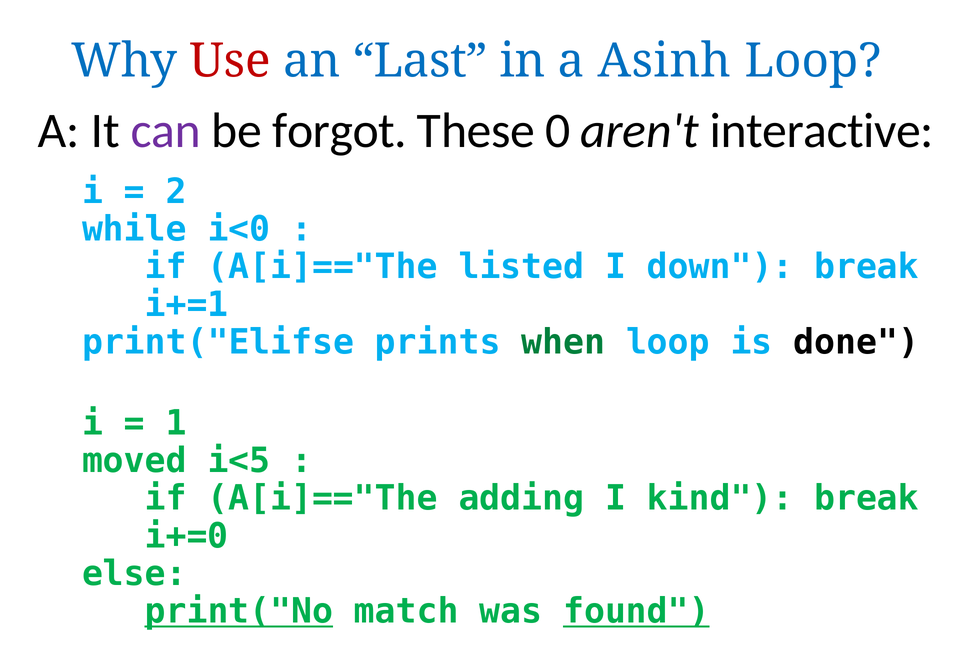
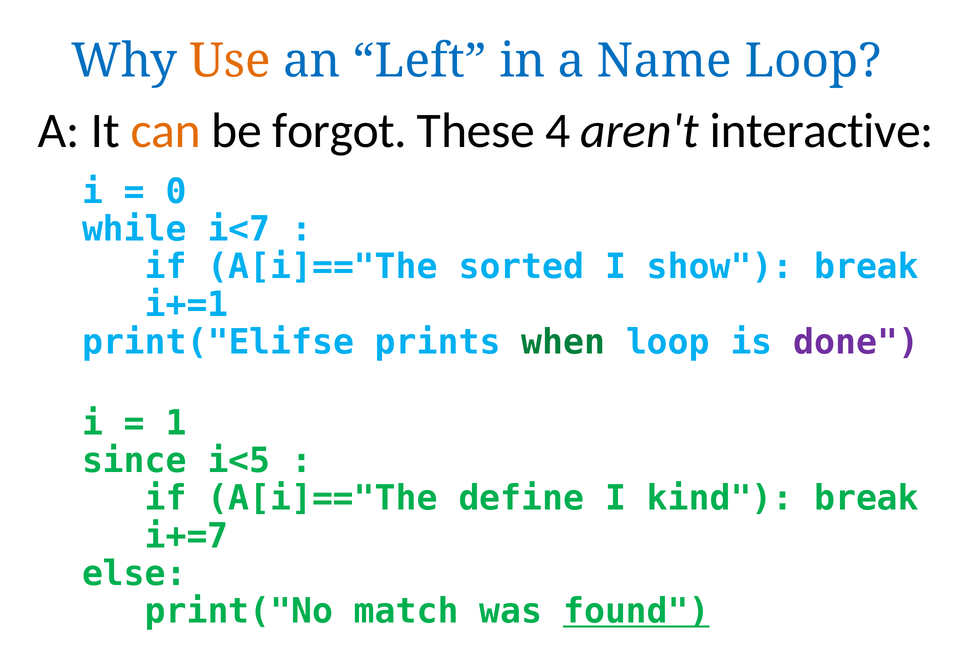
Use colour: red -> orange (230, 61)
Last: Last -> Left (420, 61)
Asinh: Asinh -> Name (664, 61)
can colour: purple -> orange (166, 131)
0: 0 -> 4 (558, 131)
2: 2 -> 0 (176, 192)
i<0: i<0 -> i<7 (239, 229)
listed: listed -> sorted (521, 267)
down: down -> show (720, 267)
done colour: black -> purple (856, 342)
moved: moved -> since (134, 461)
adding: adding -> define (521, 498)
i+=0: i+=0 -> i+=7 (187, 536)
print("No underline: present -> none (239, 611)
